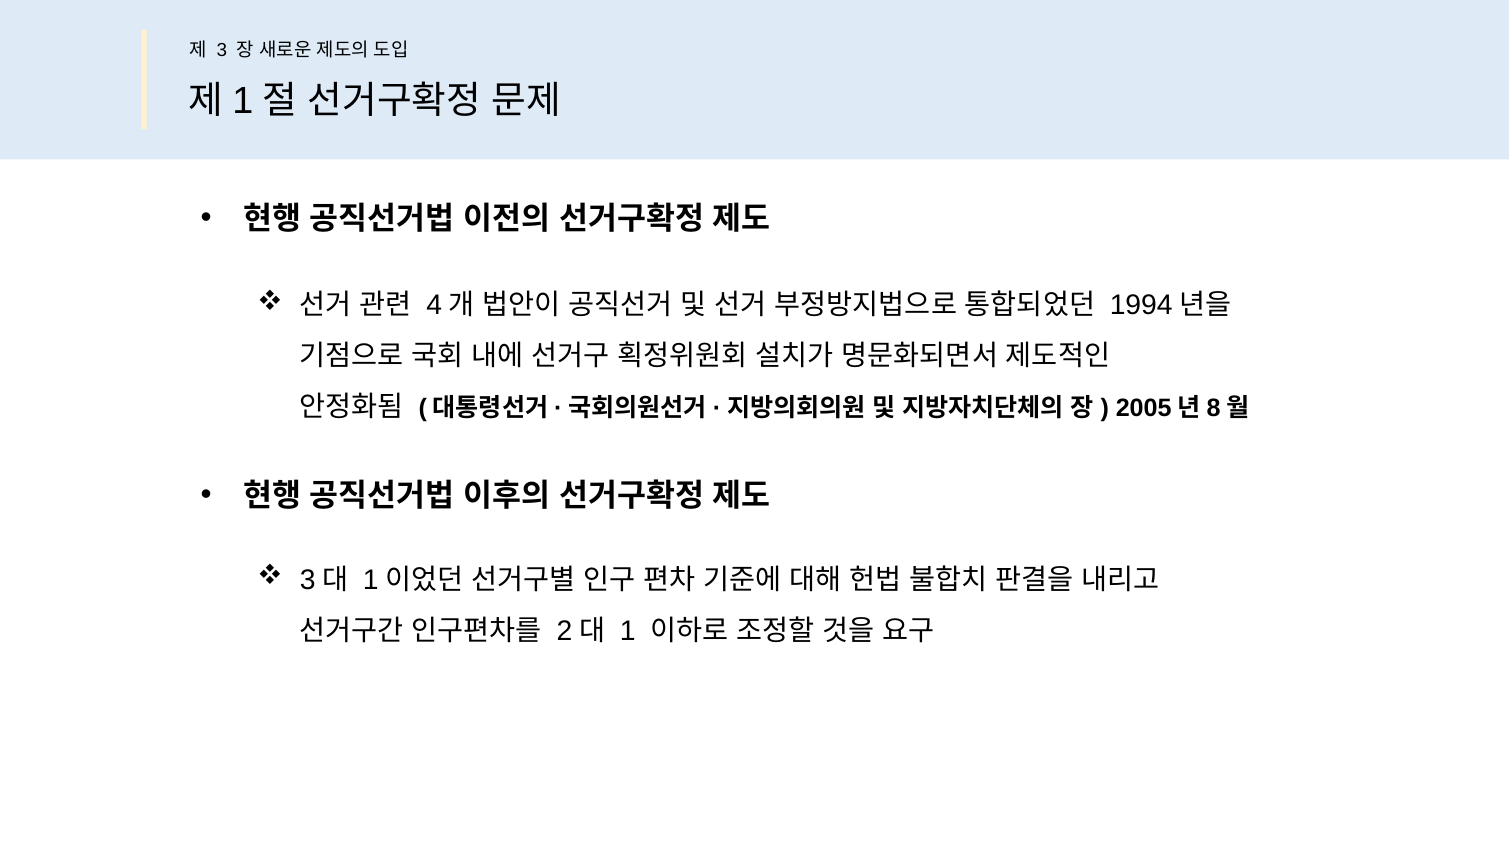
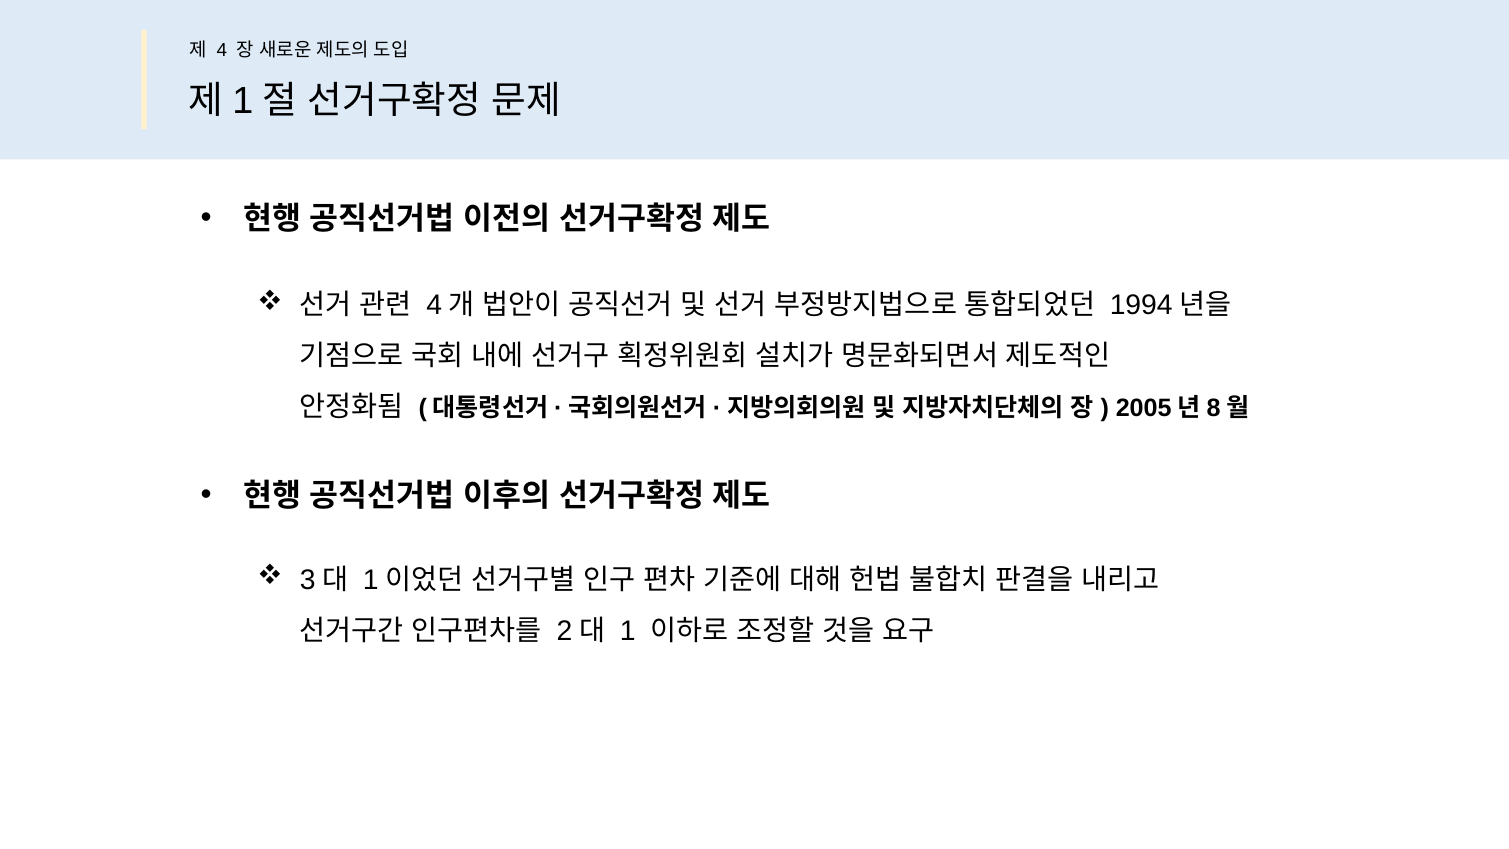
3: 3 -> 4 (222, 51)
